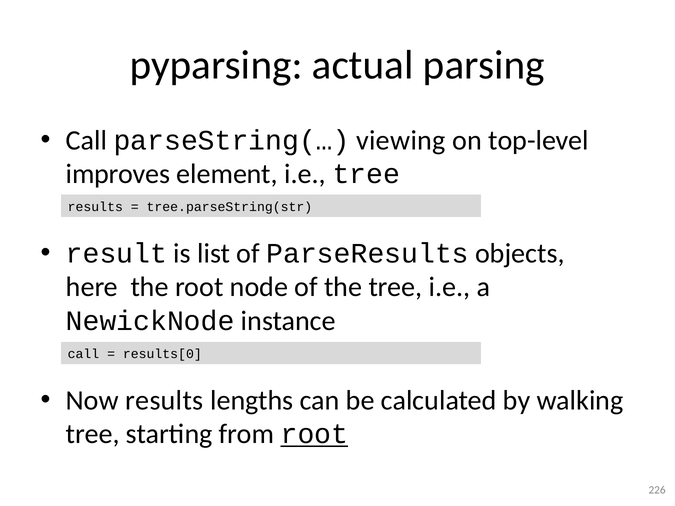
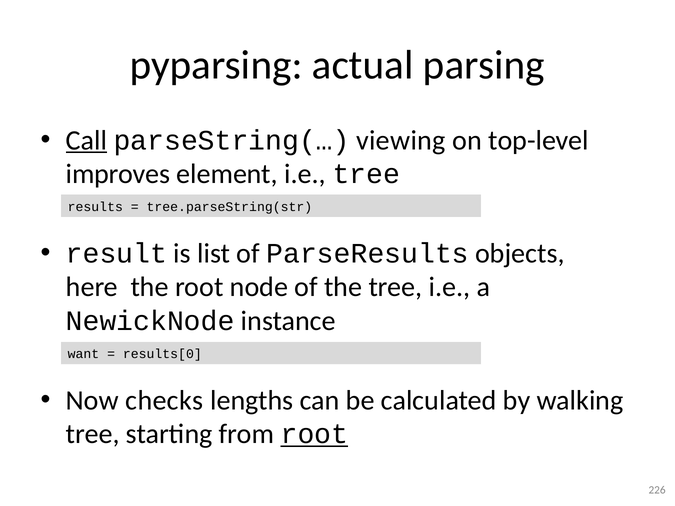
Call underline: none -> present (86, 140)
call: call -> want (83, 354)
Now results: results -> checks (164, 401)
